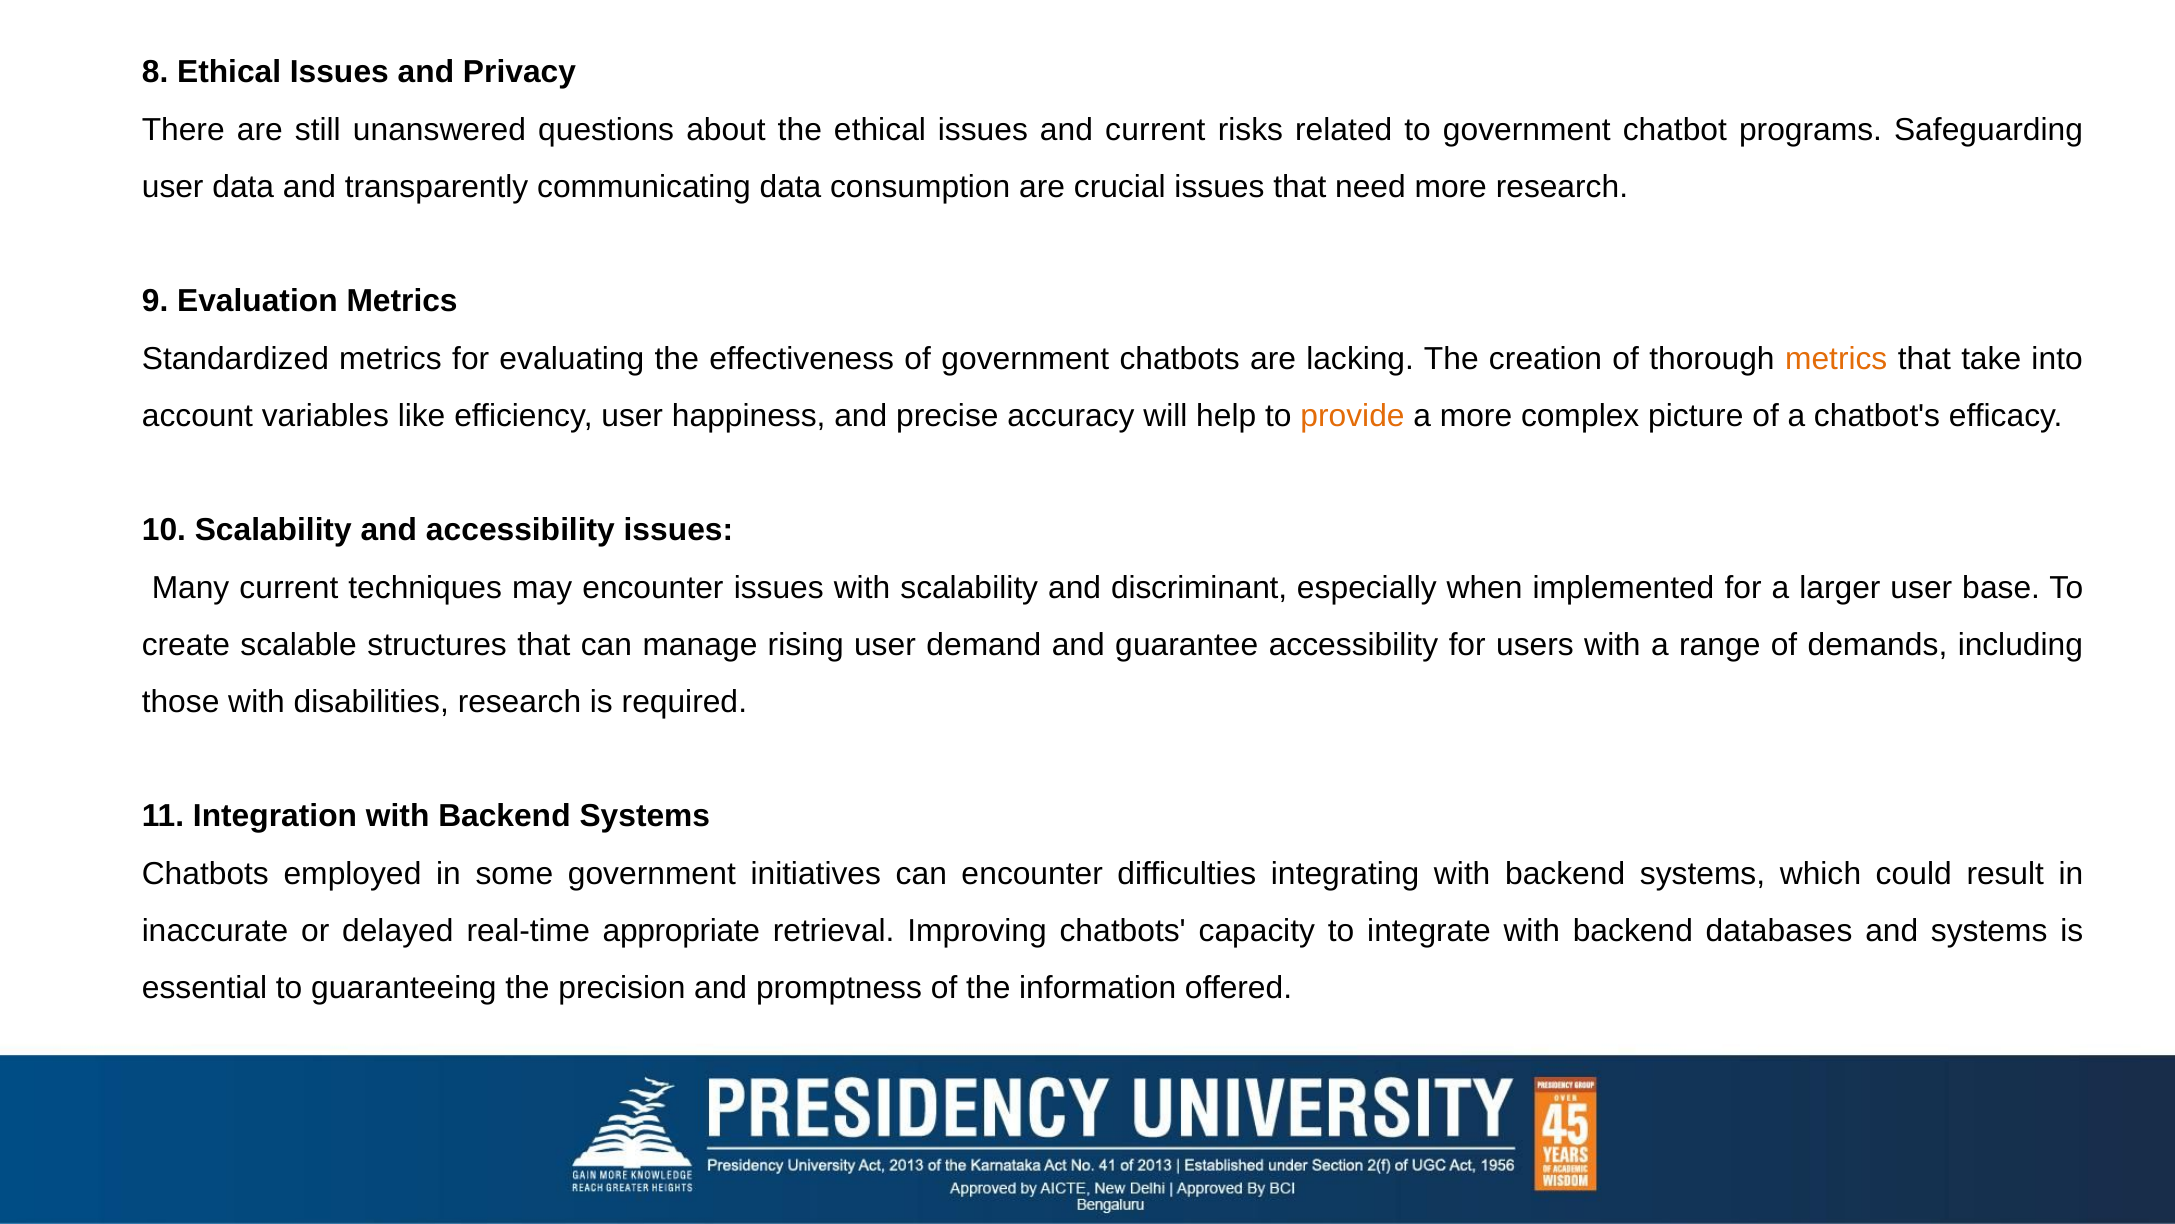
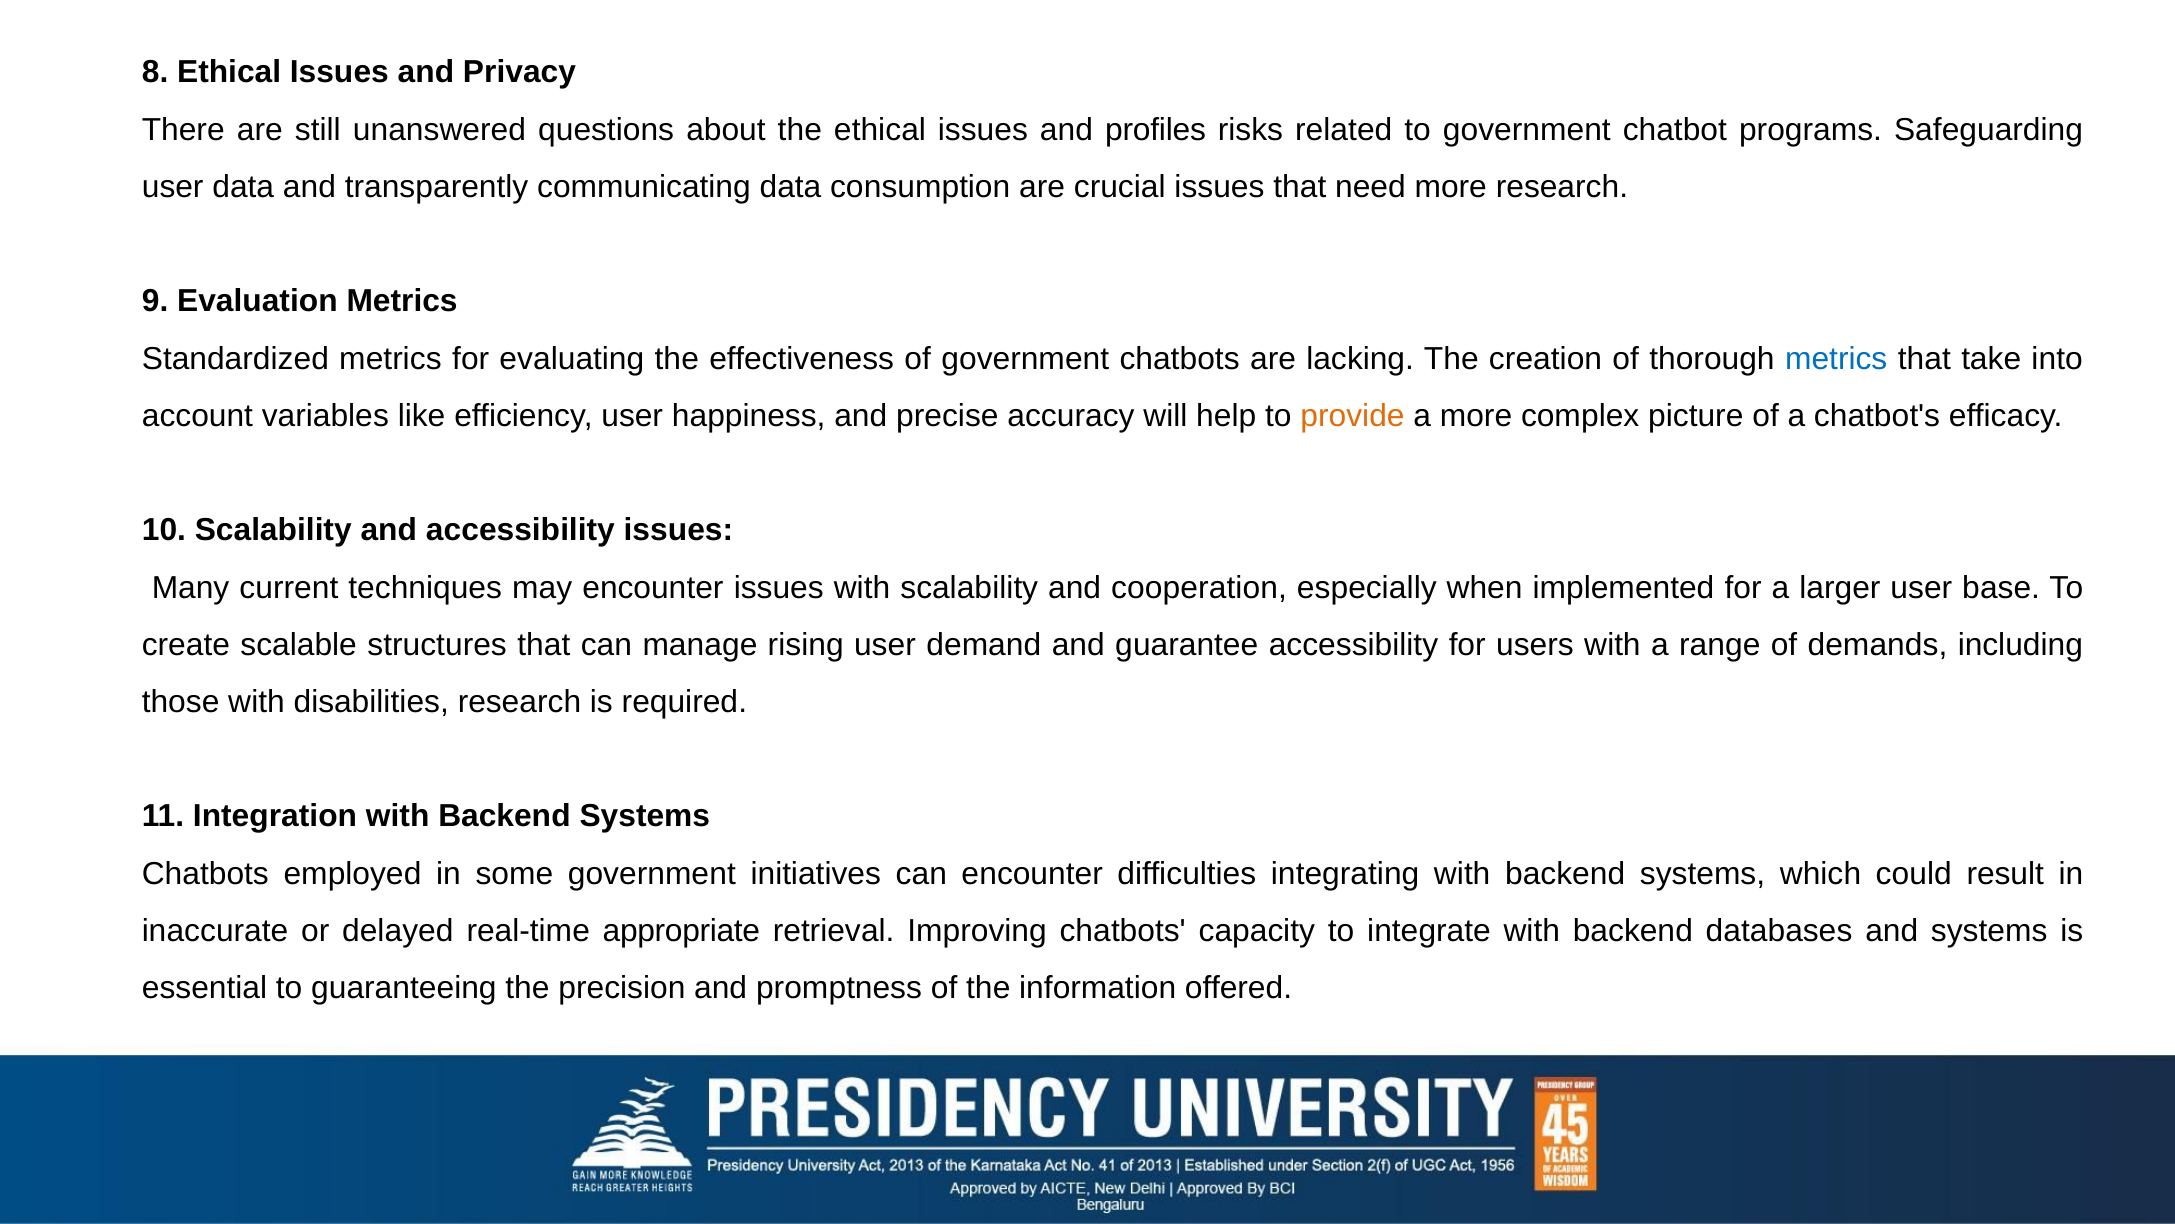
and current: current -> profiles (1156, 130)
metrics colour: orange -> blue (1836, 359)
discriminant: discriminant -> cooperation (1199, 587)
